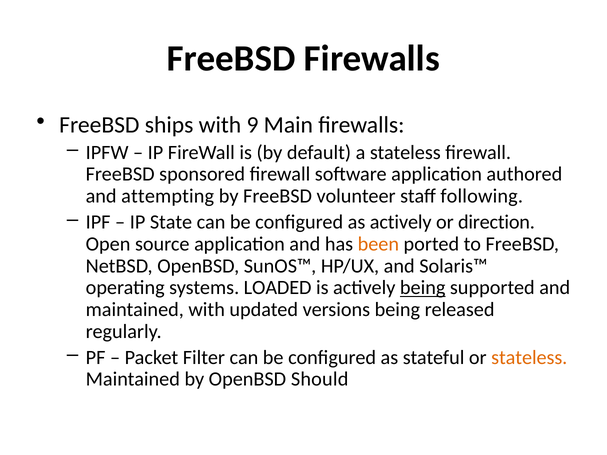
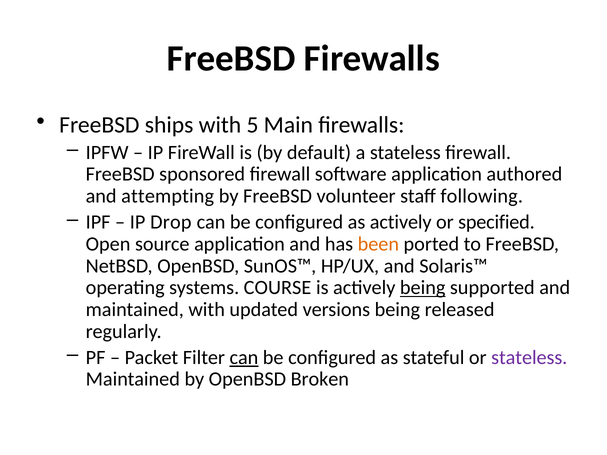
9: 9 -> 5 (252, 125)
State: State -> Drop (171, 222)
direction: direction -> specified (496, 222)
LOADED: LOADED -> COURSE (278, 288)
can underline: none -> present (244, 358)
stateless colour: orange -> purple (529, 358)
Should: Should -> Broken (320, 380)
